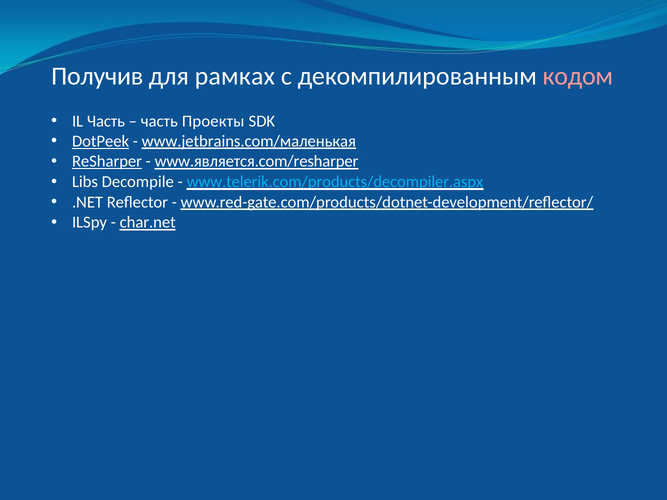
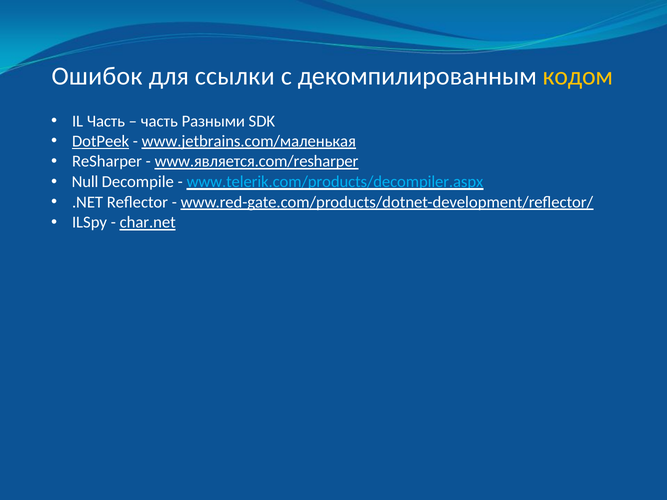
Получив: Получив -> Ошибок (97, 76)
рамках: рамках -> ссылки (235, 76)
кодом colour: pink -> yellow (578, 76)
Проекты: Проекты -> Разными (213, 121)
ReSharper underline: present -> none (107, 162)
Libs: Libs -> Null (85, 182)
